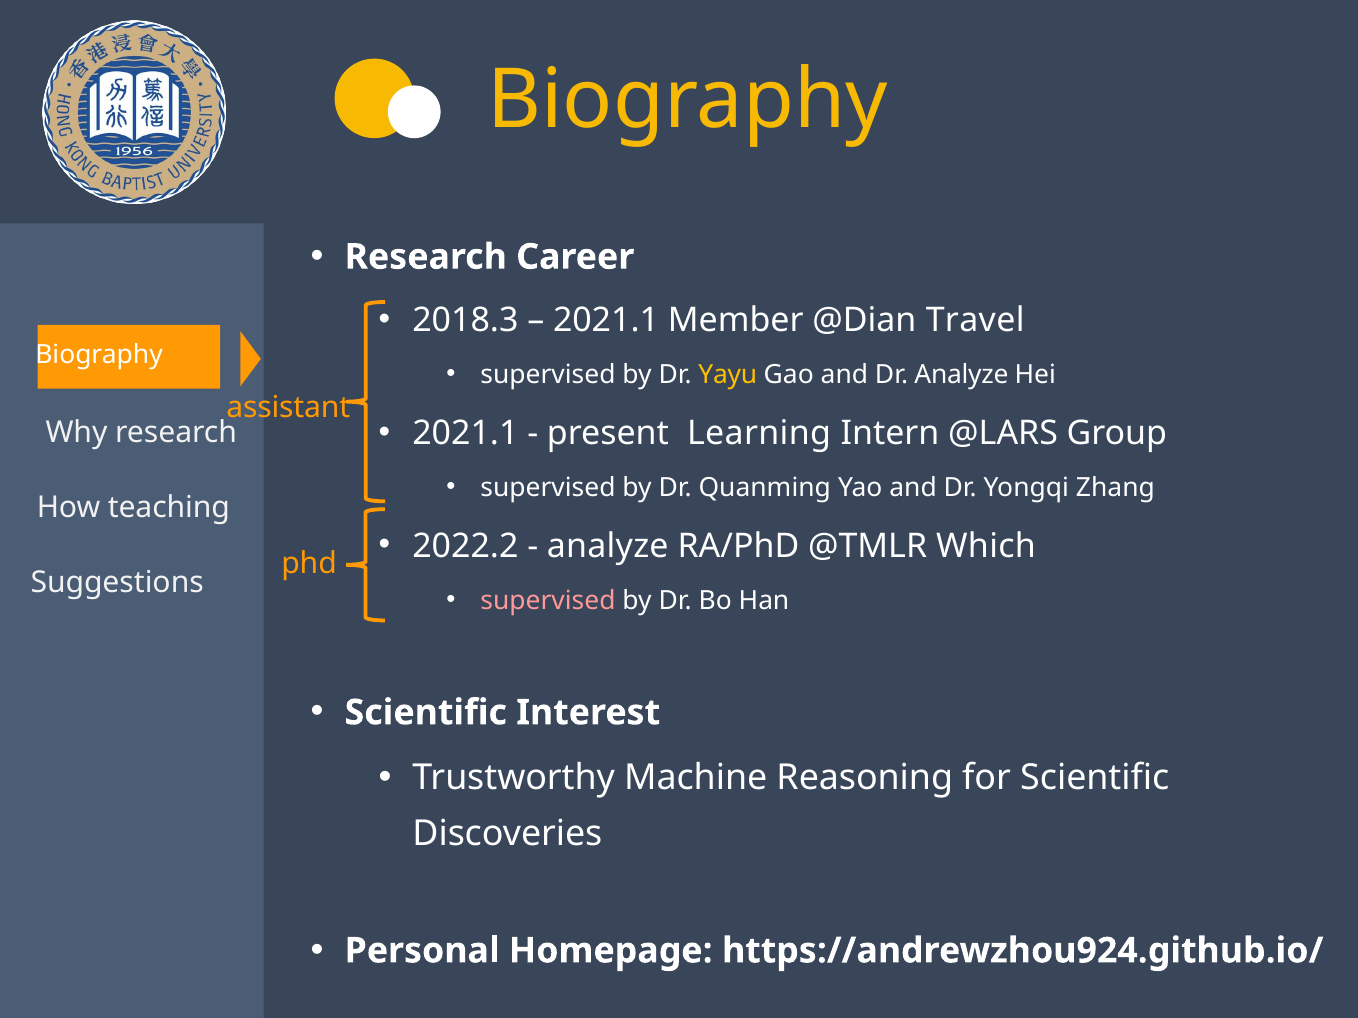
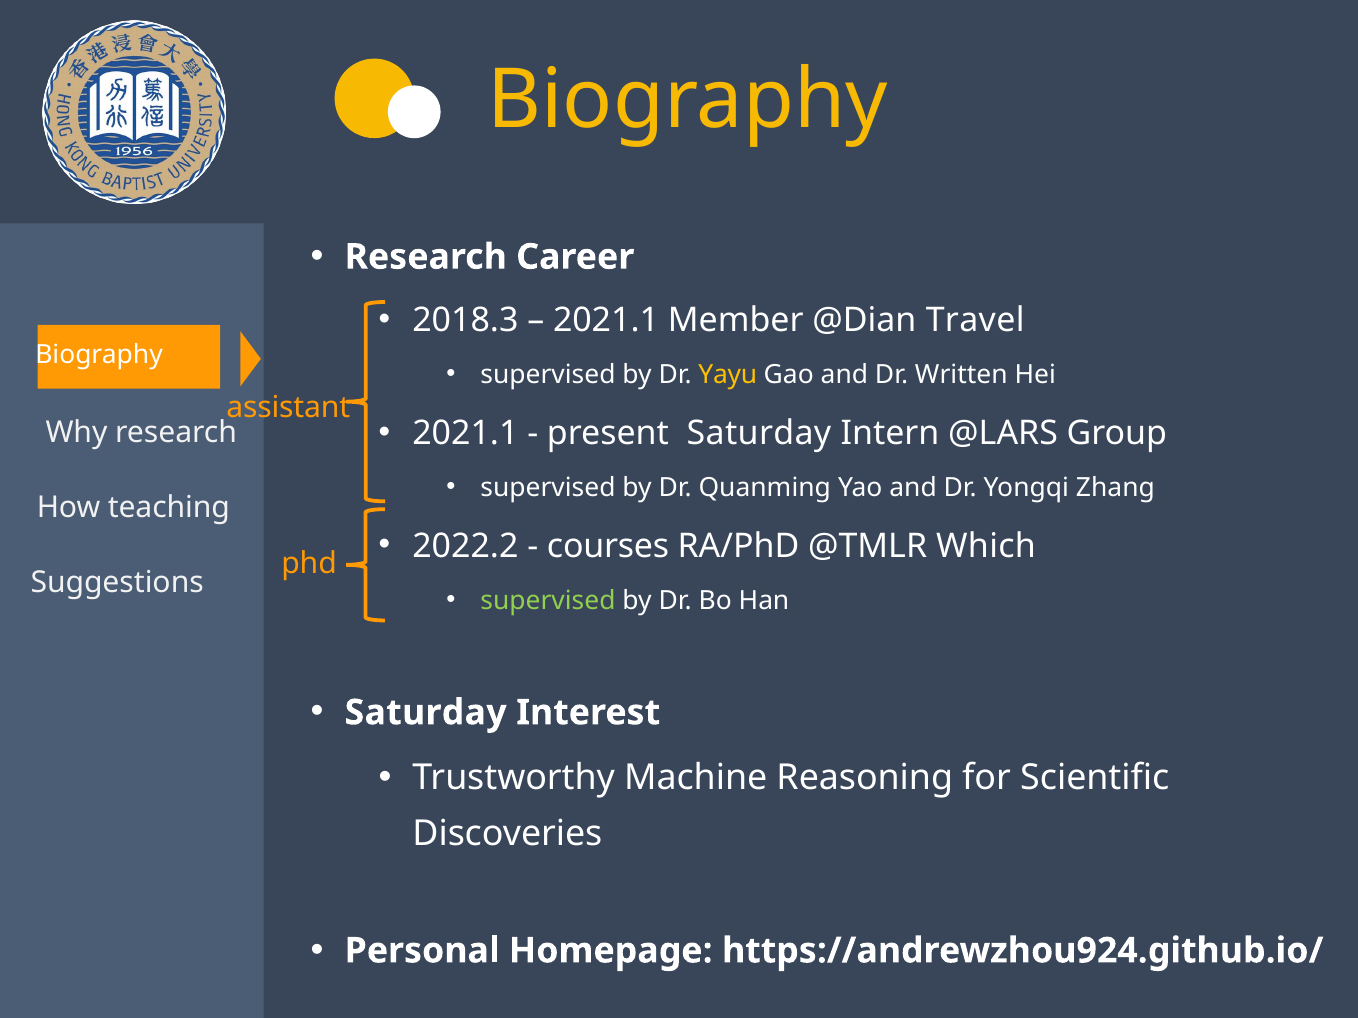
Dr Analyze: Analyze -> Written (961, 375)
present Learning: Learning -> Saturday (759, 433)
analyze: analyze -> courses (608, 546)
supervised colour: pink -> light green (548, 601)
Scientific: Scientific -> Saturday (426, 713)
